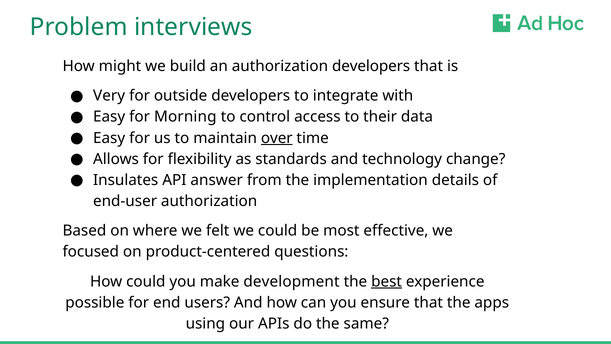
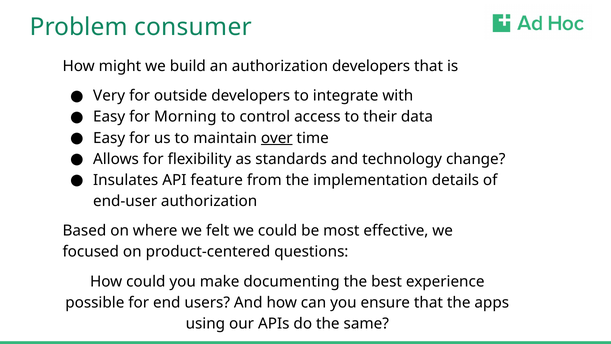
interviews: interviews -> consumer (193, 27)
answer: answer -> feature (217, 180)
development: development -> documenting (292, 281)
best underline: present -> none (387, 281)
